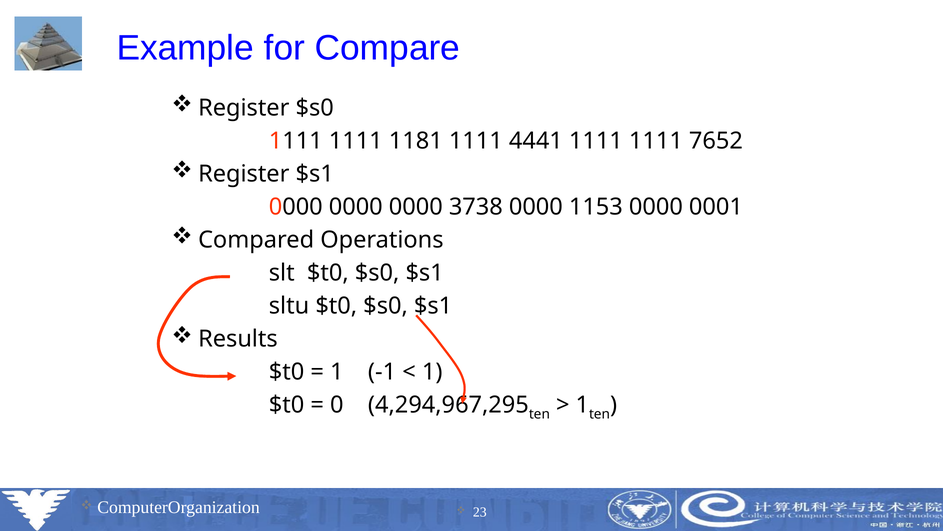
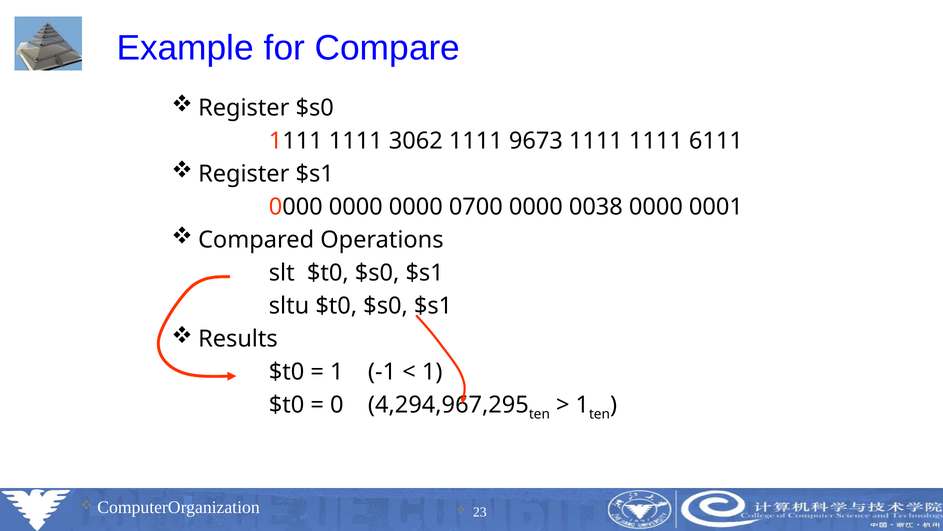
1181: 1181 -> 3062 (416, 141)
4441: 4441 -> 9673 (536, 141)
7652: 7652 -> 6111 (716, 141)
3738: 3738 -> 0700 (476, 207)
1153: 1153 -> 0038 (596, 207)
